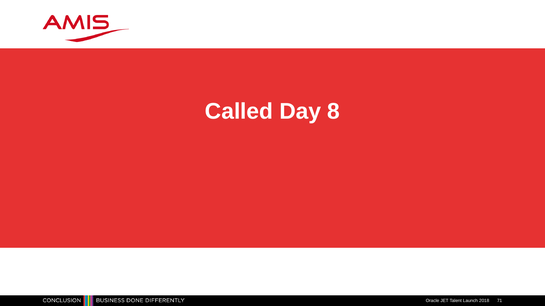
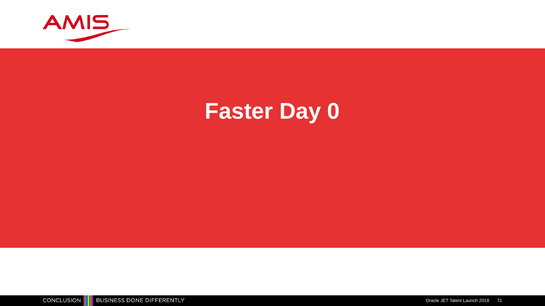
Called: Called -> Faster (239, 112)
8: 8 -> 0 (334, 112)
